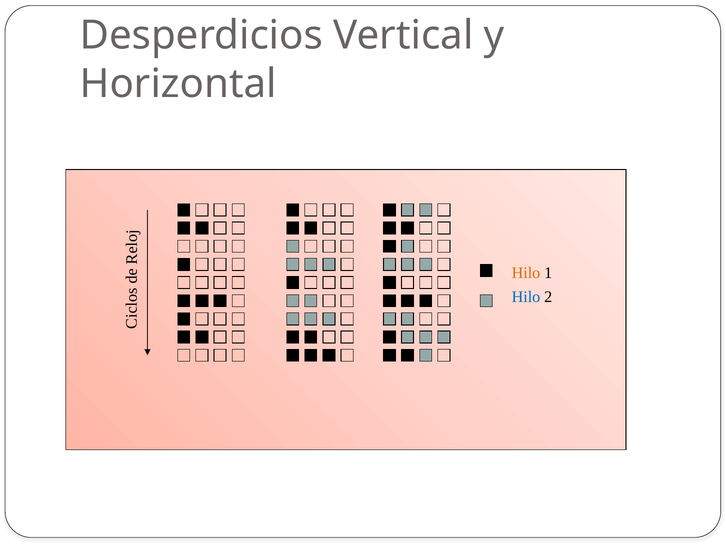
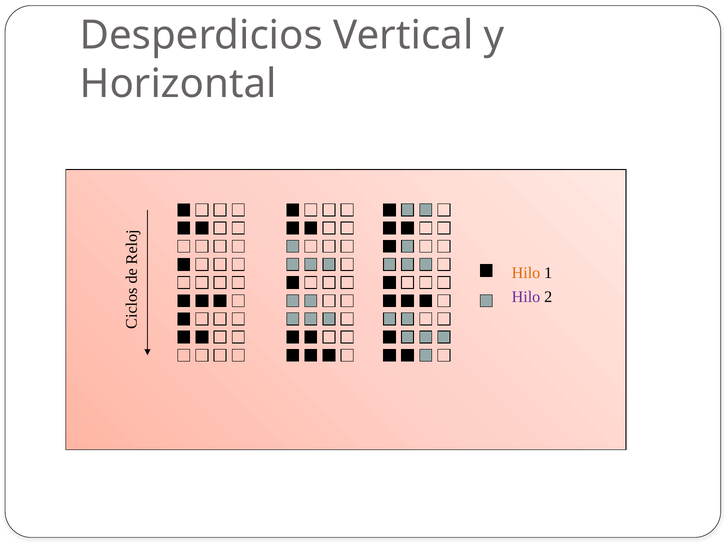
Hilo colour: blue -> purple (526, 297)
